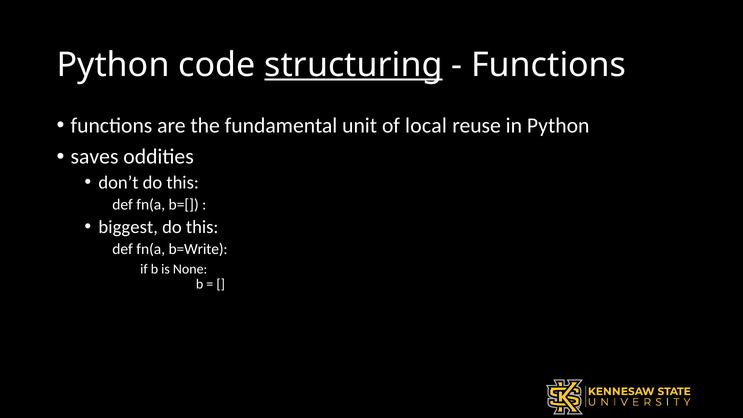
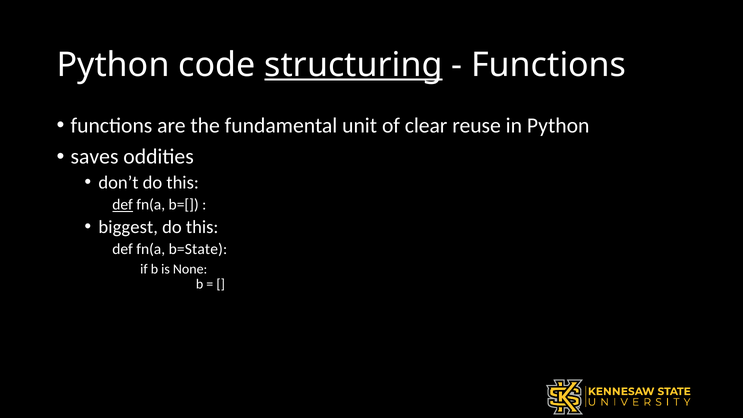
local: local -> clear (426, 126)
def underline: none -> present (123, 205)
b=Write: b=Write -> b=State (198, 249)
